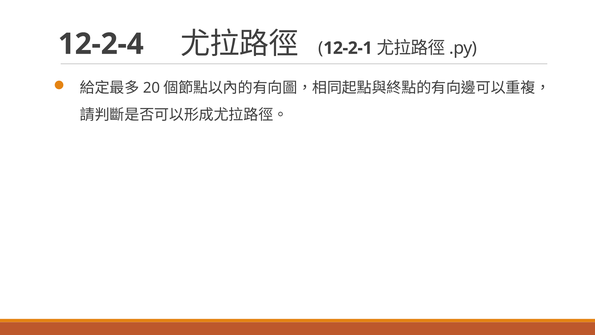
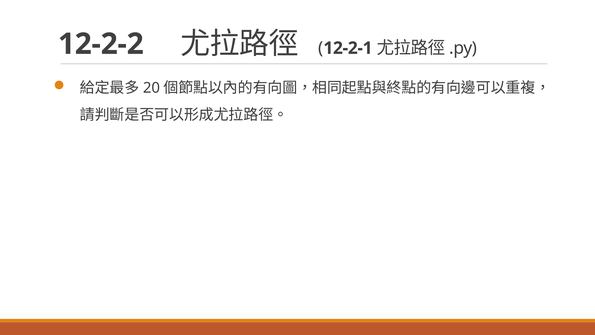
12-2-4: 12-2-4 -> 12-2-2 (101, 44)
